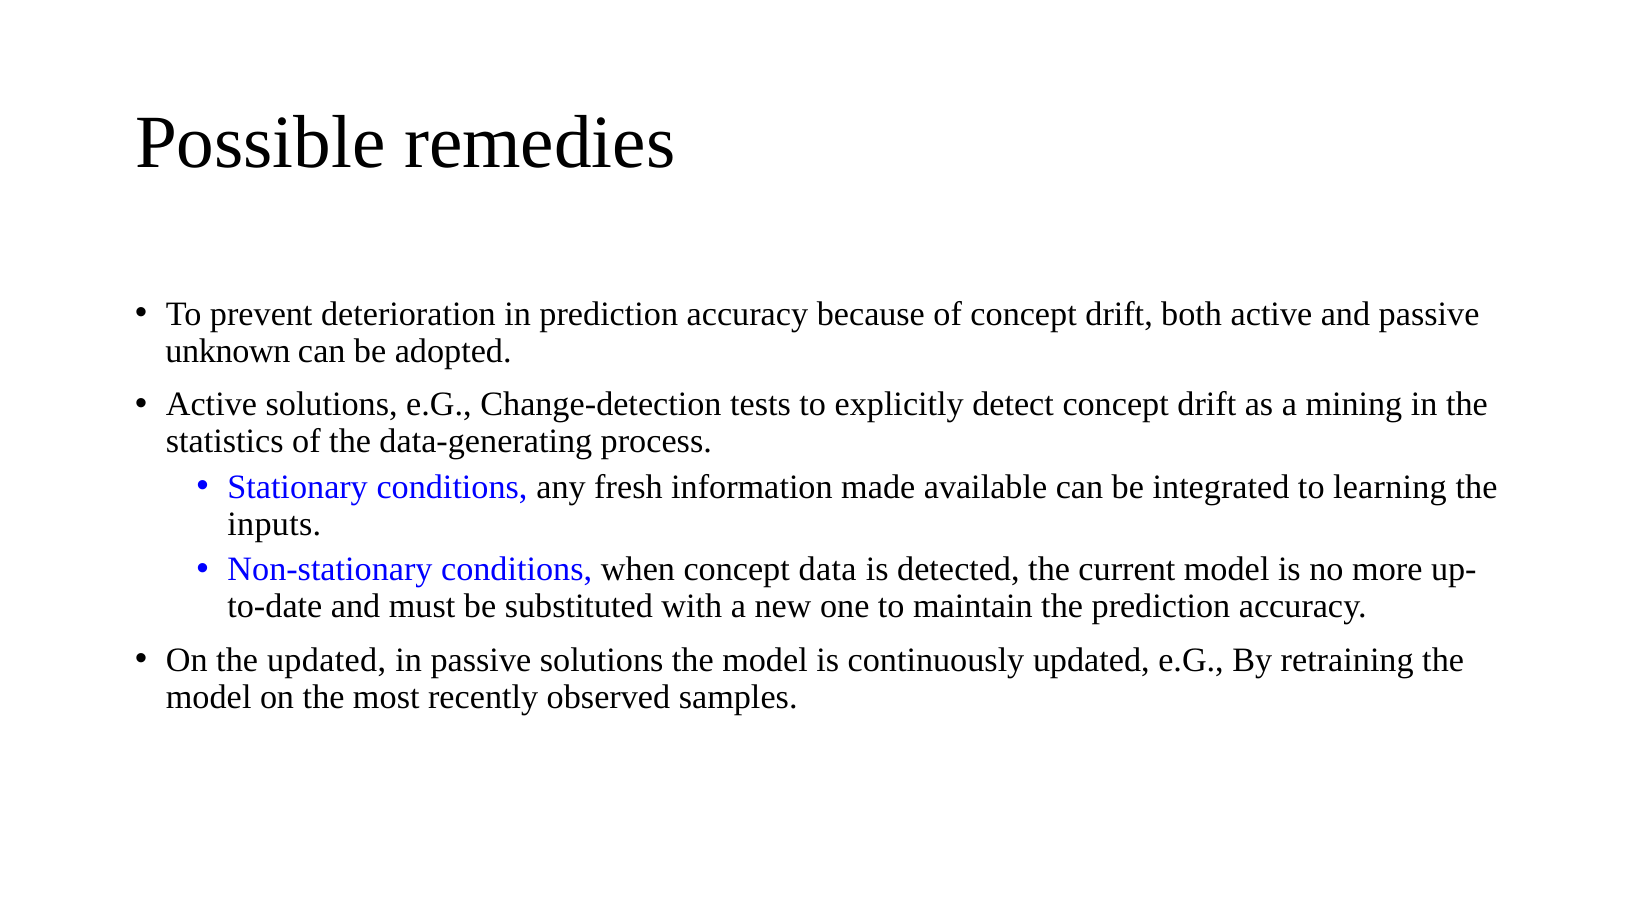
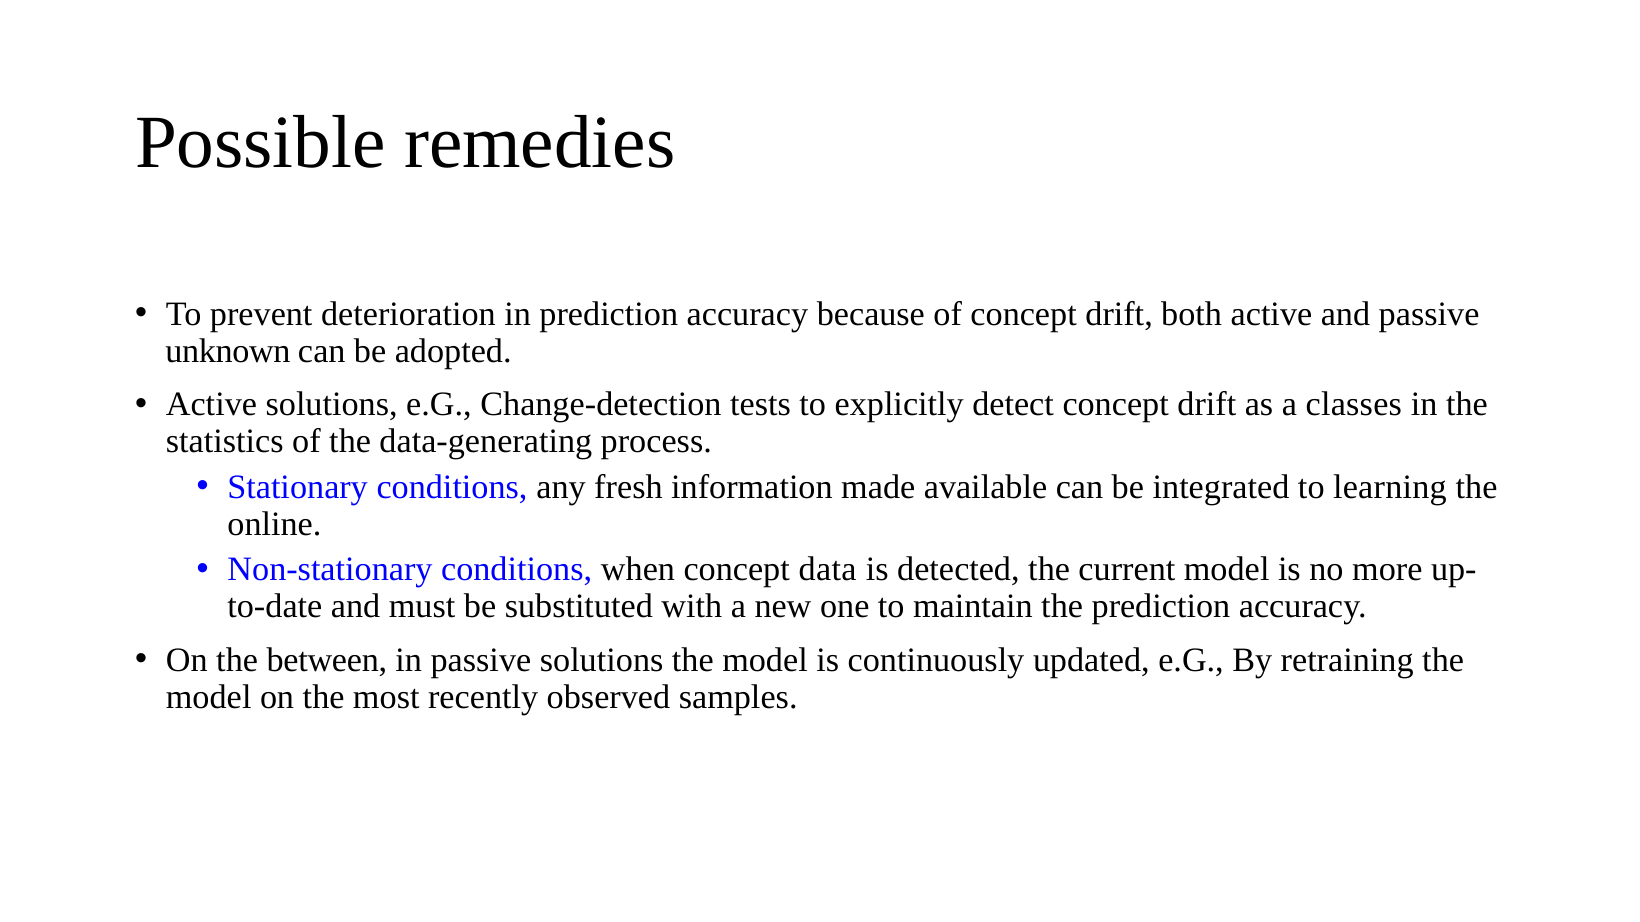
mining: mining -> classes (1354, 405)
inputs: inputs -> online (274, 524)
the updated: updated -> between (327, 660)
